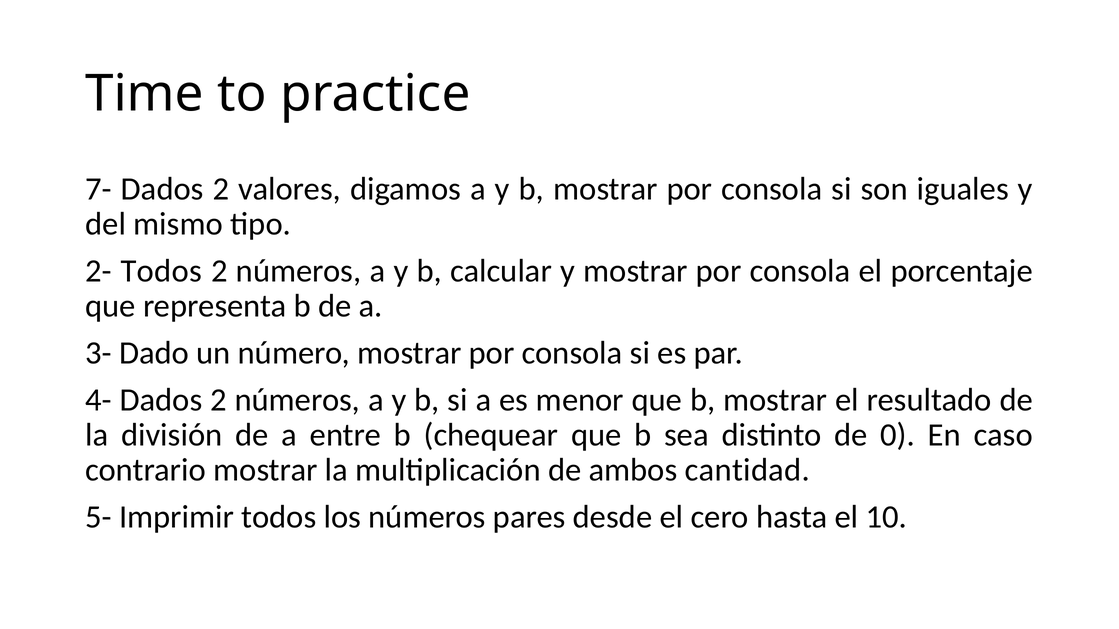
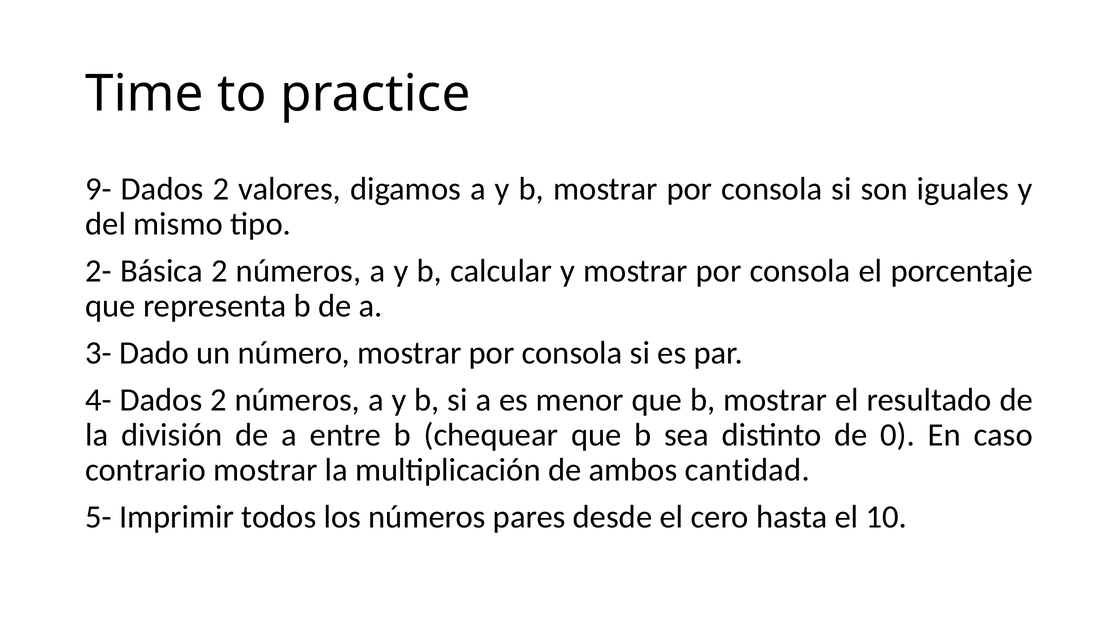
7-: 7- -> 9- (99, 189)
2- Todos: Todos -> Básica (161, 271)
